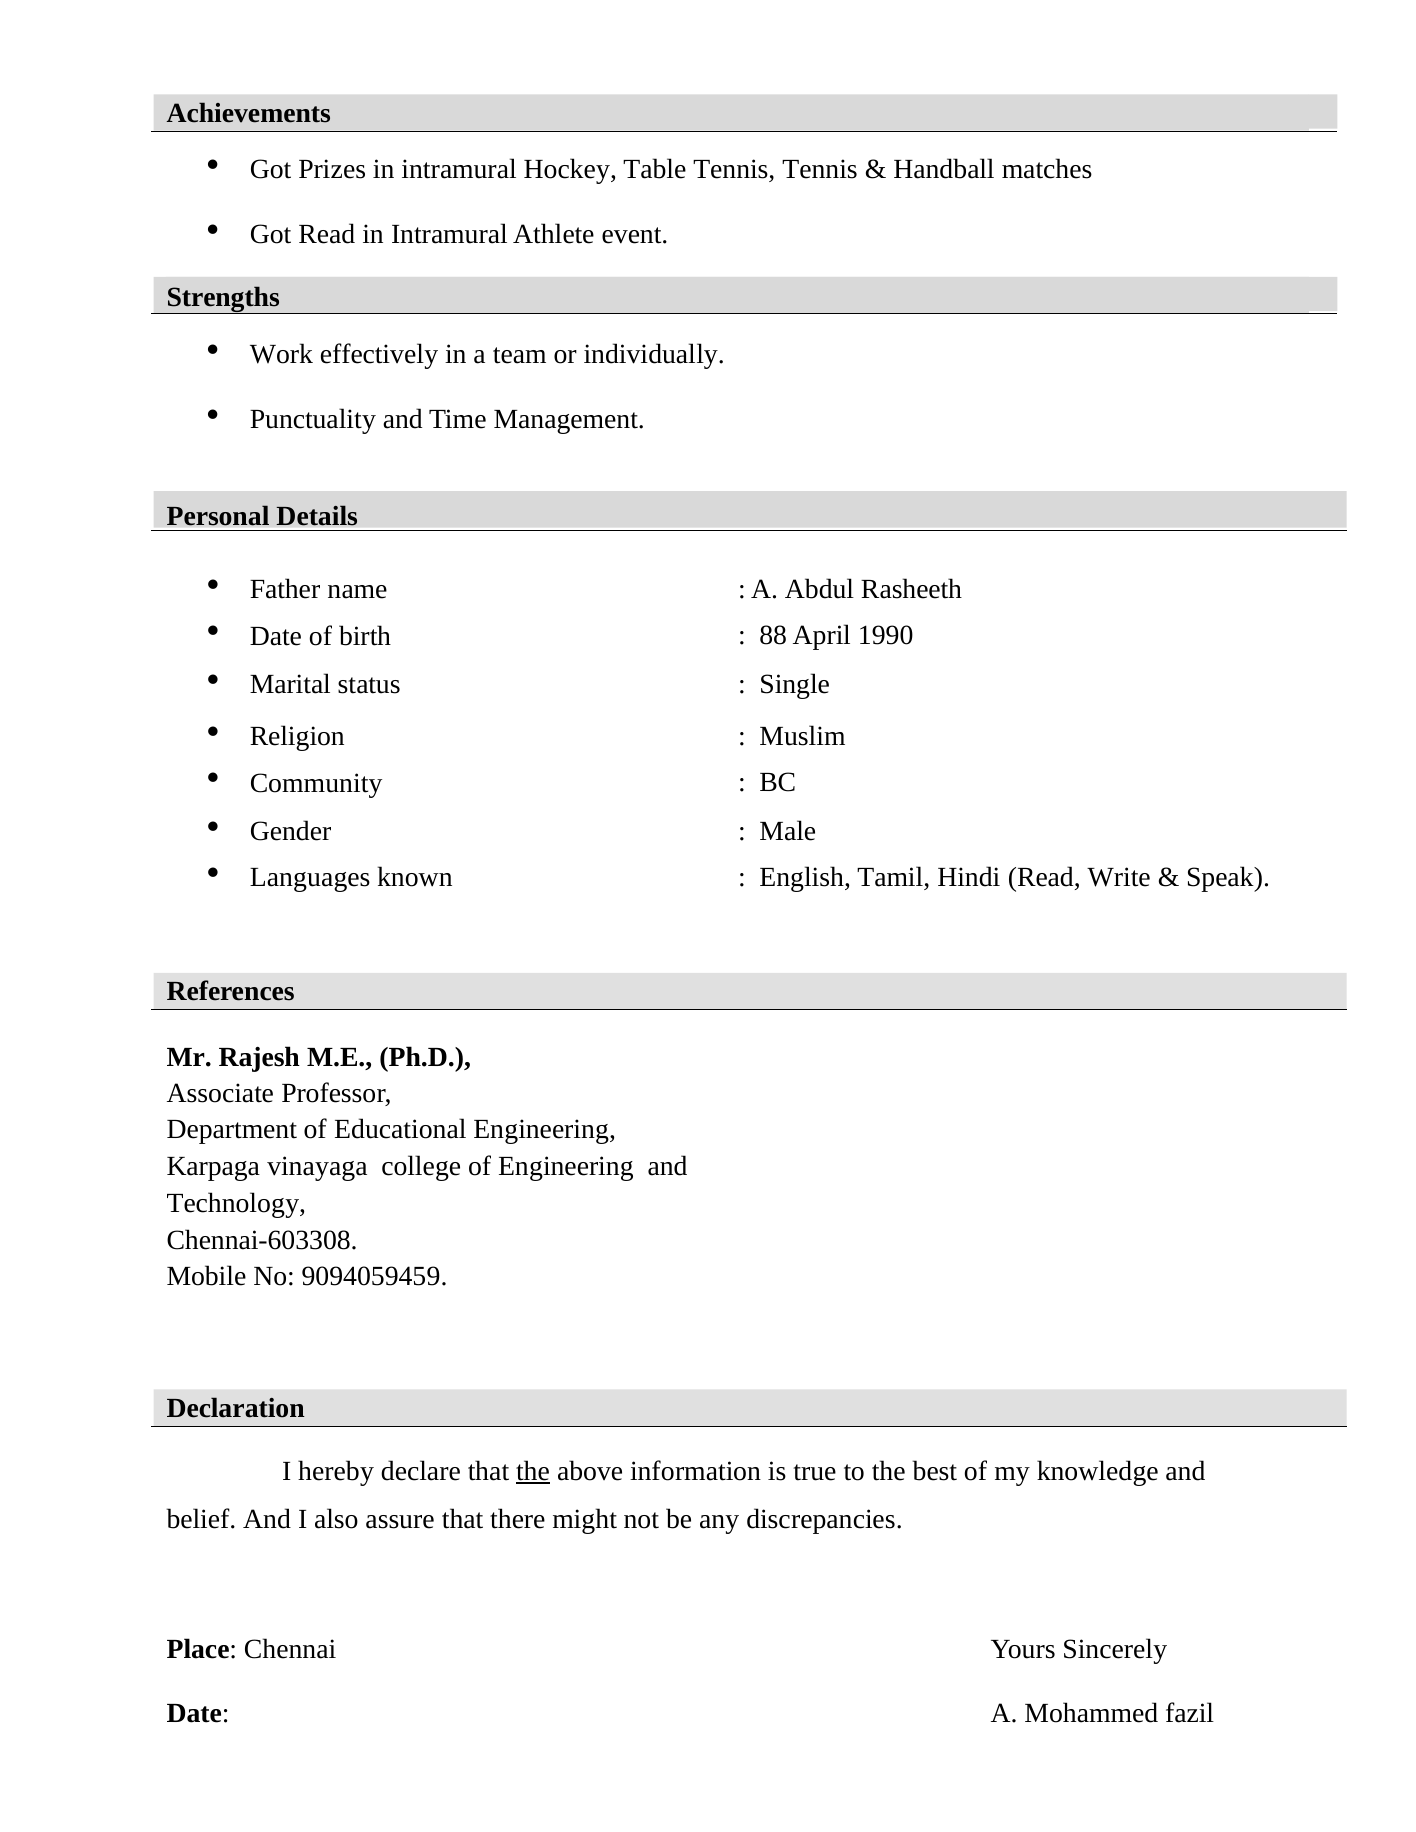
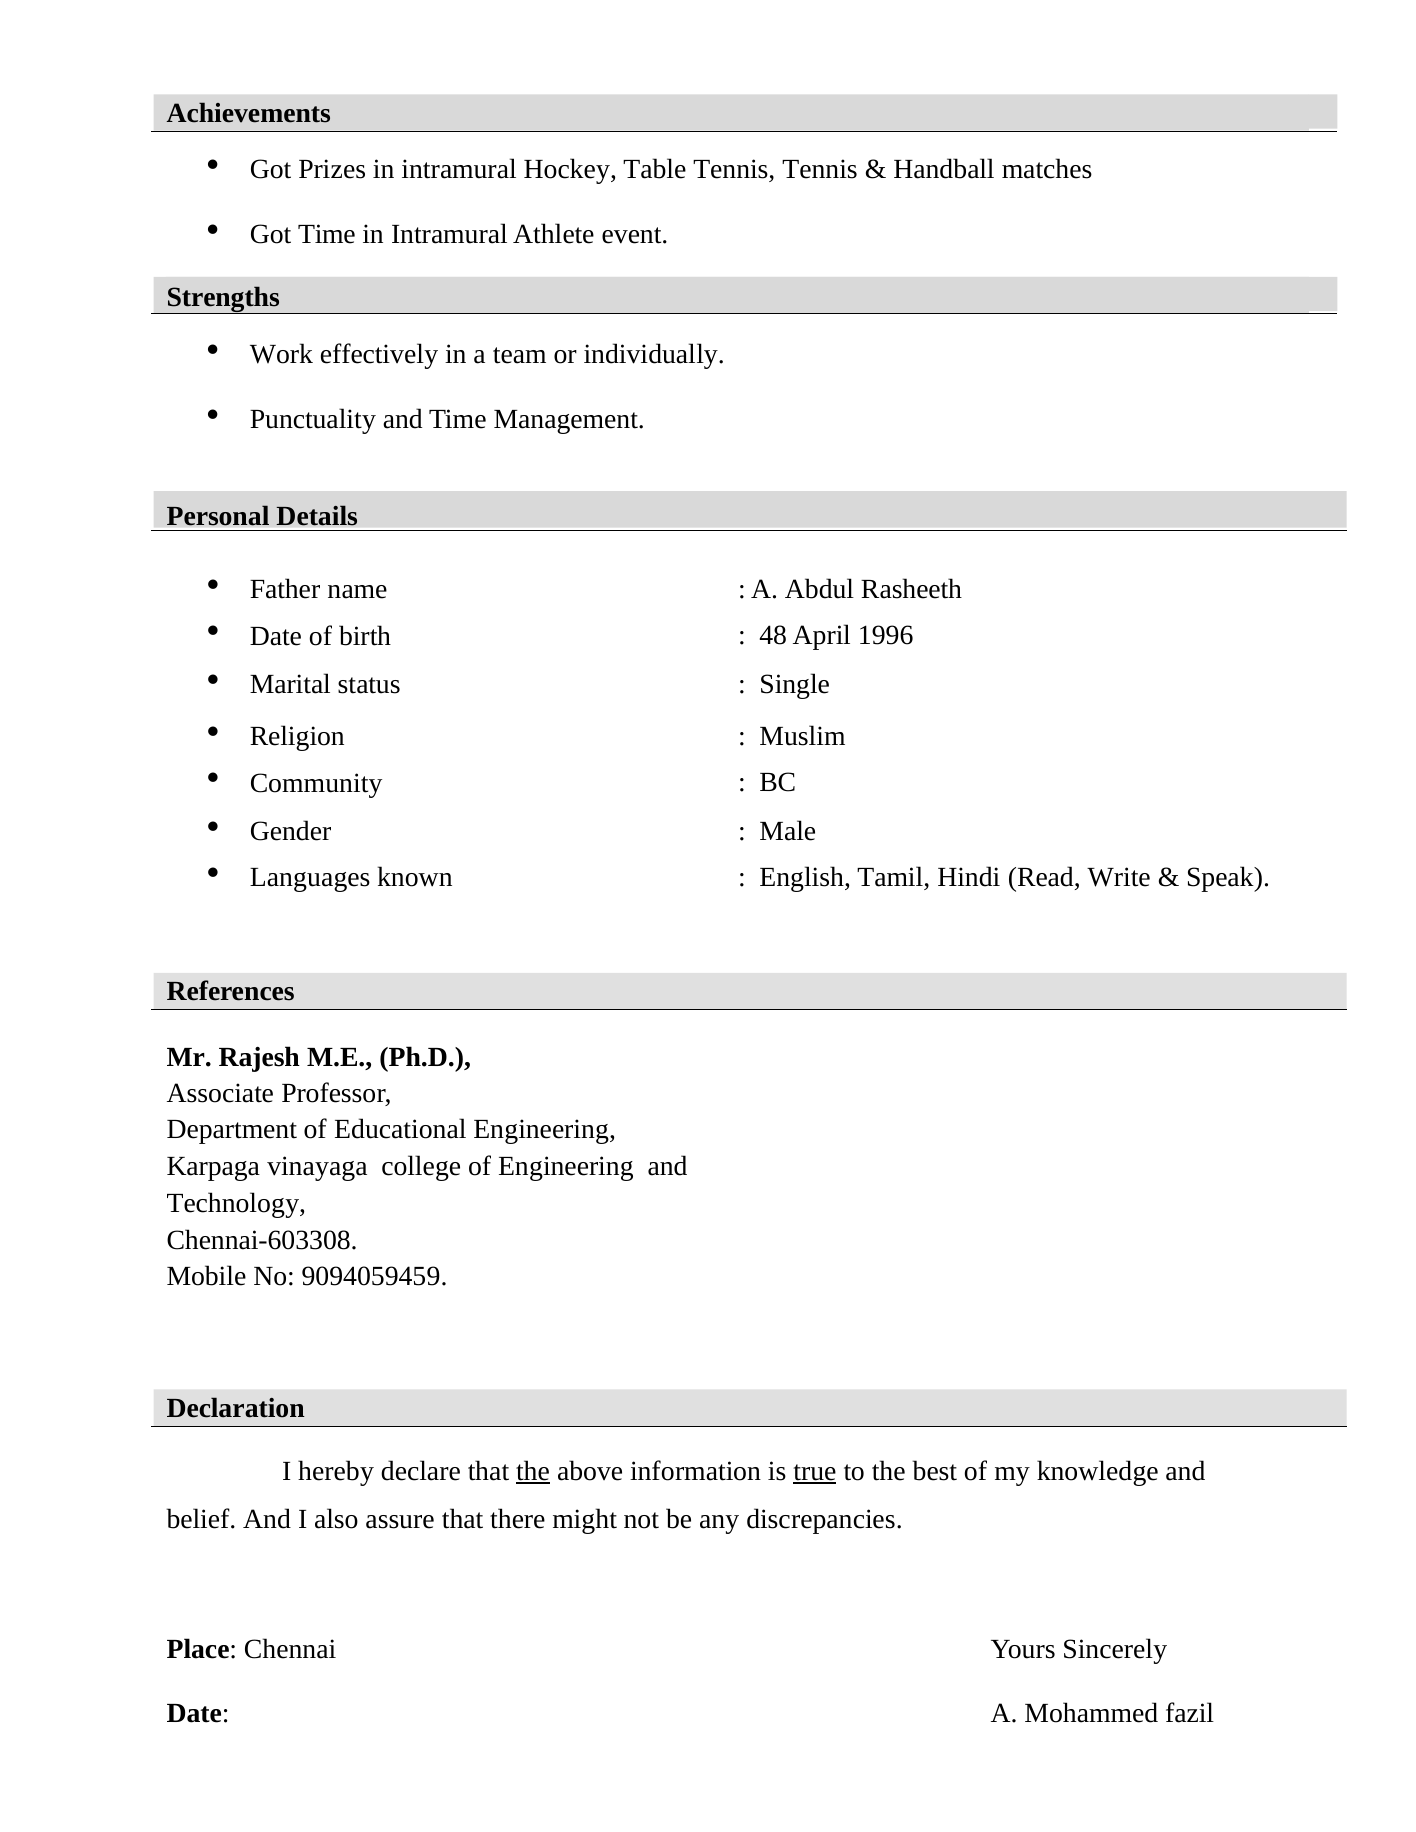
Got Read: Read -> Time (327, 234)
88: 88 -> 48 (773, 635)
1990: 1990 -> 1996 (886, 635)
true underline: none -> present (815, 1472)
